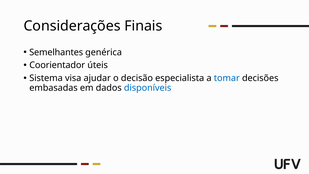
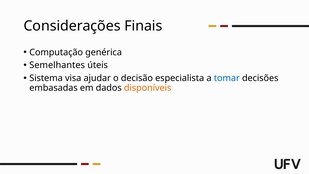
Semelhantes: Semelhantes -> Computação (56, 52)
Coorientador: Coorientador -> Semelhantes (57, 65)
disponíveis colour: blue -> orange (148, 88)
